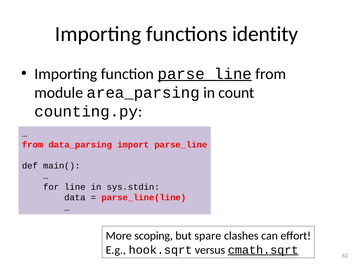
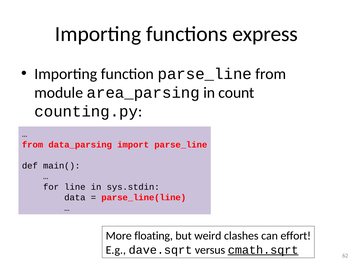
identity: identity -> express (265, 34)
parse_line underline: present -> none (205, 74)
scoping: scoping -> floating (154, 237)
spare: spare -> weird (208, 237)
hook.sqrt: hook.sqrt -> dave.sqrt (160, 251)
